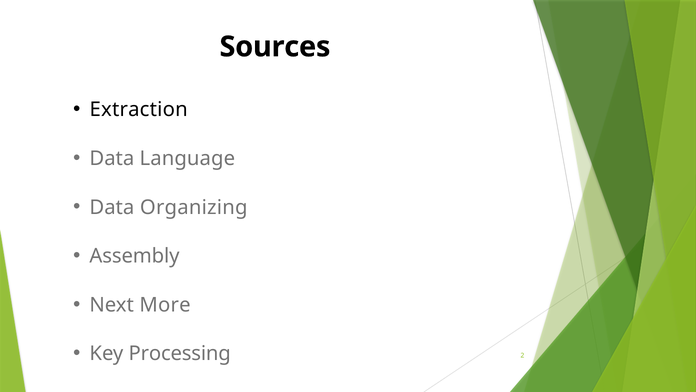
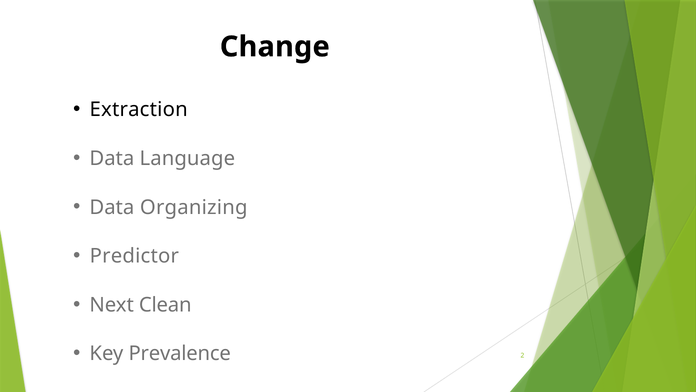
Sources: Sources -> Change (275, 47)
Assembly: Assembly -> Predictor (134, 256)
More: More -> Clean (165, 305)
Processing: Processing -> Prevalence (180, 353)
